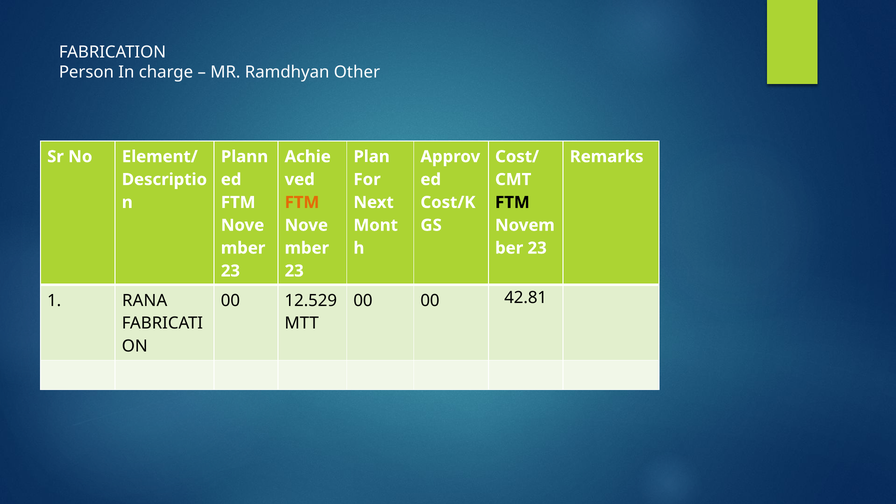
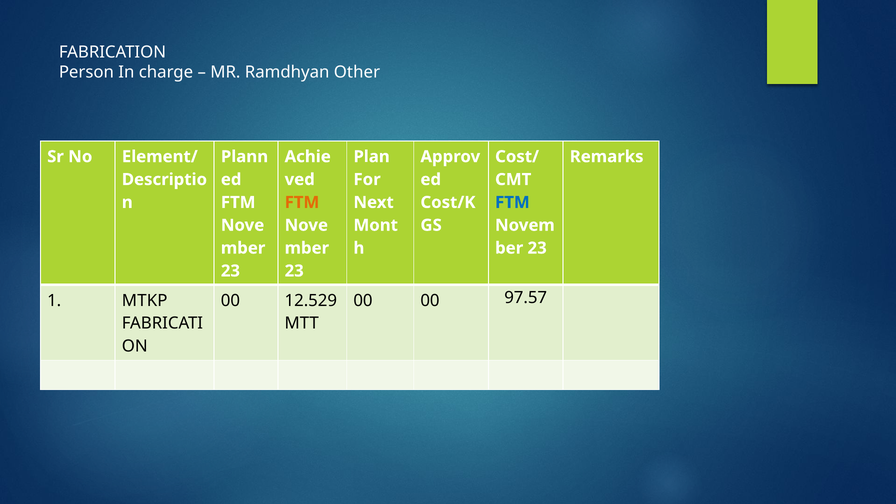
FTM colour: black -> blue (512, 202)
RANA: RANA -> MTKP (145, 301)
42.81: 42.81 -> 97.57 (526, 298)
